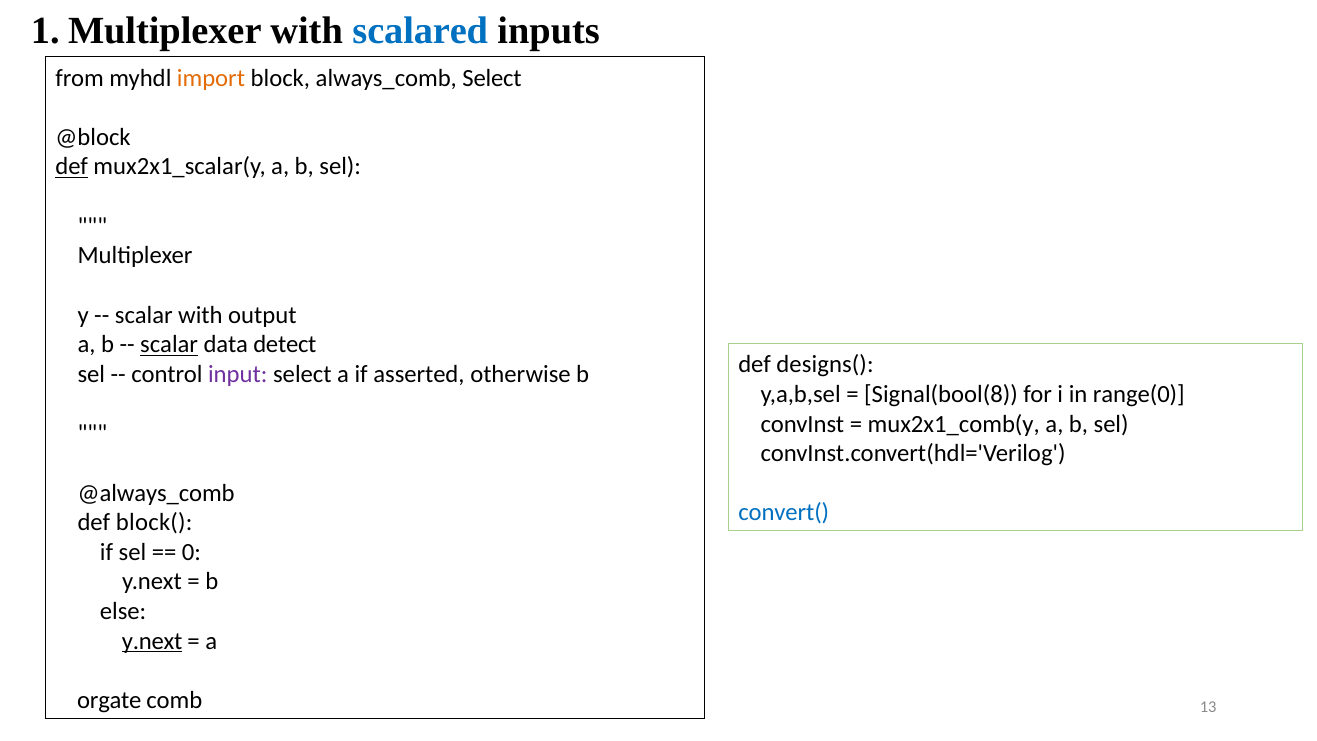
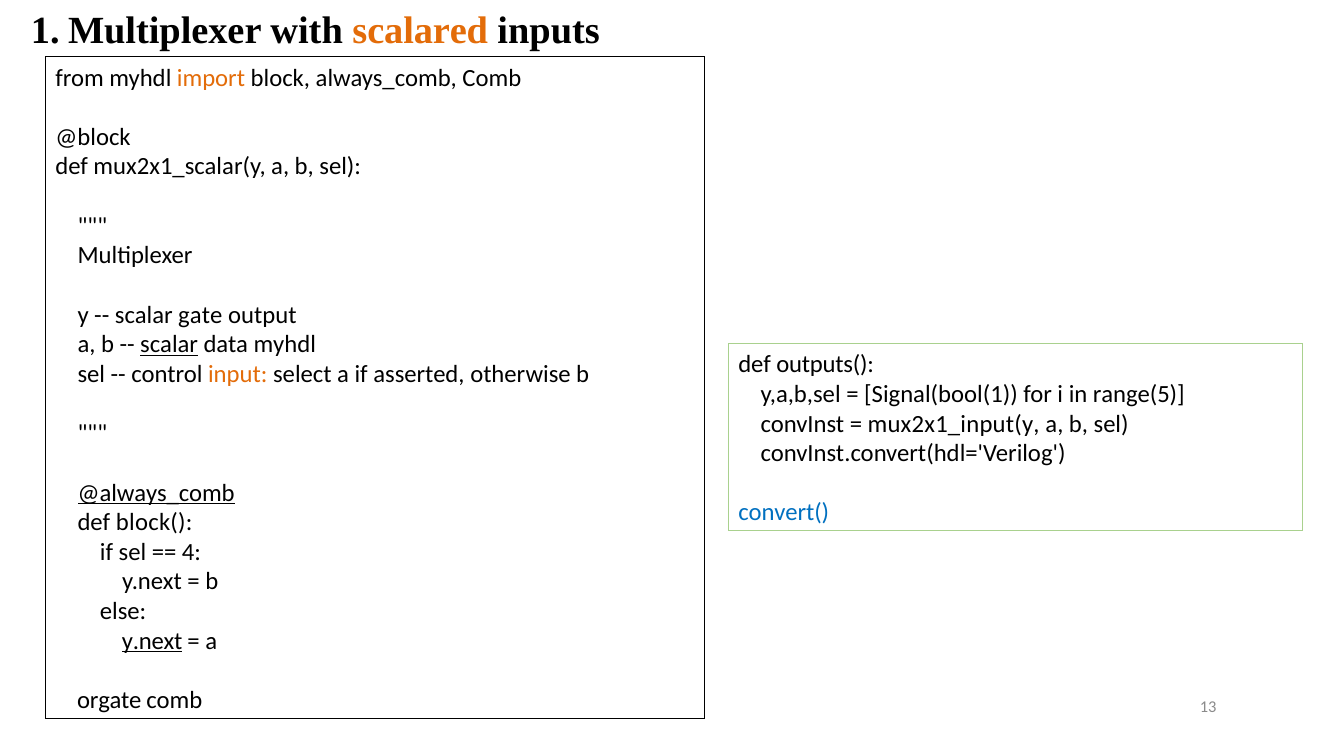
scalared colour: blue -> orange (420, 31)
always_comb Select: Select -> Comb (492, 78)
def underline: present -> none (72, 167)
scalar with: with -> gate (200, 315)
data detect: detect -> myhdl (285, 345)
designs(: designs( -> outputs( (825, 365)
input colour: purple -> orange (238, 374)
Signal(bool(8: Signal(bool(8 -> Signal(bool(1 (941, 394)
range(0: range(0 -> range(5 (1139, 394)
mux2x1_comb(y: mux2x1_comb(y -> mux2x1_input(y (954, 424)
@always_comb underline: none -> present (156, 493)
0: 0 -> 4 (192, 552)
